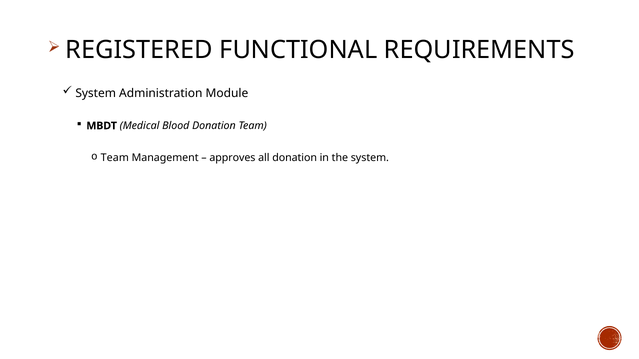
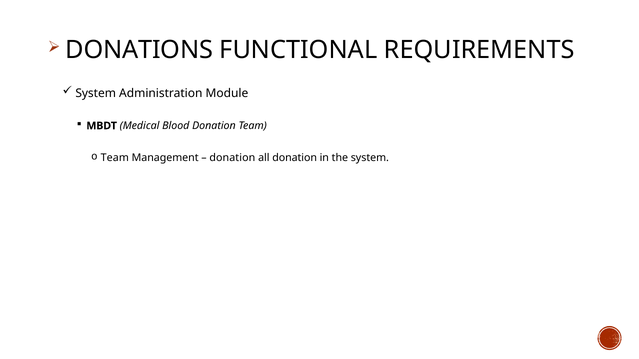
REGISTERED: REGISTERED -> DONATIONS (139, 50)
approves: approves -> donation (232, 158)
